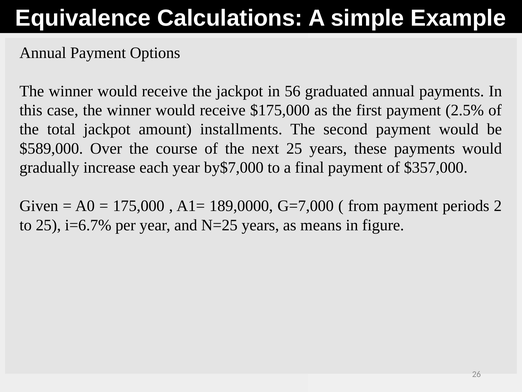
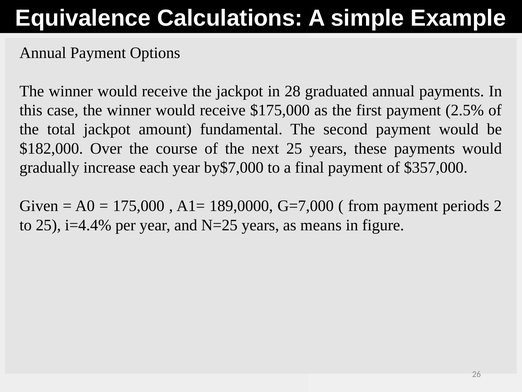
56: 56 -> 28 (293, 91)
installments: installments -> fundamental (241, 129)
$589,000: $589,000 -> $182,000 (51, 148)
i=6.7%: i=6.7% -> i=4.4% (88, 225)
